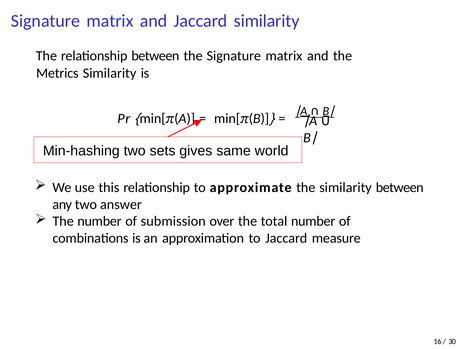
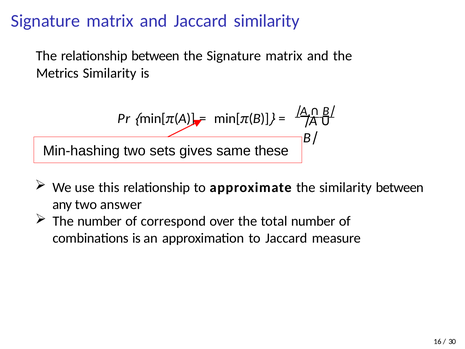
world: world -> these (272, 151)
submission: submission -> correspond (173, 221)
